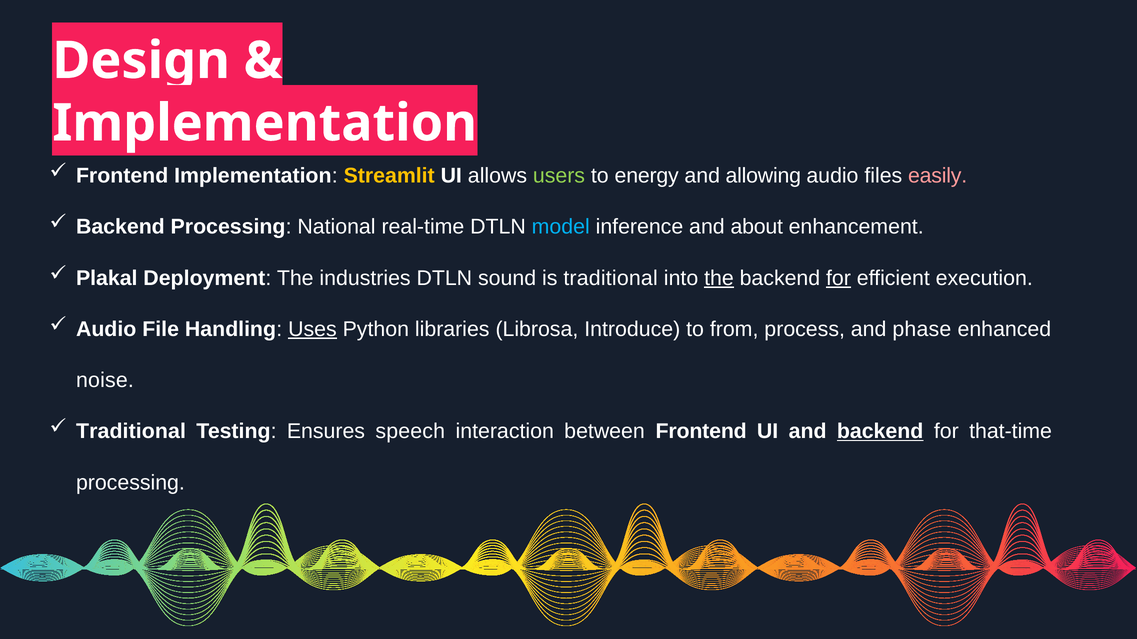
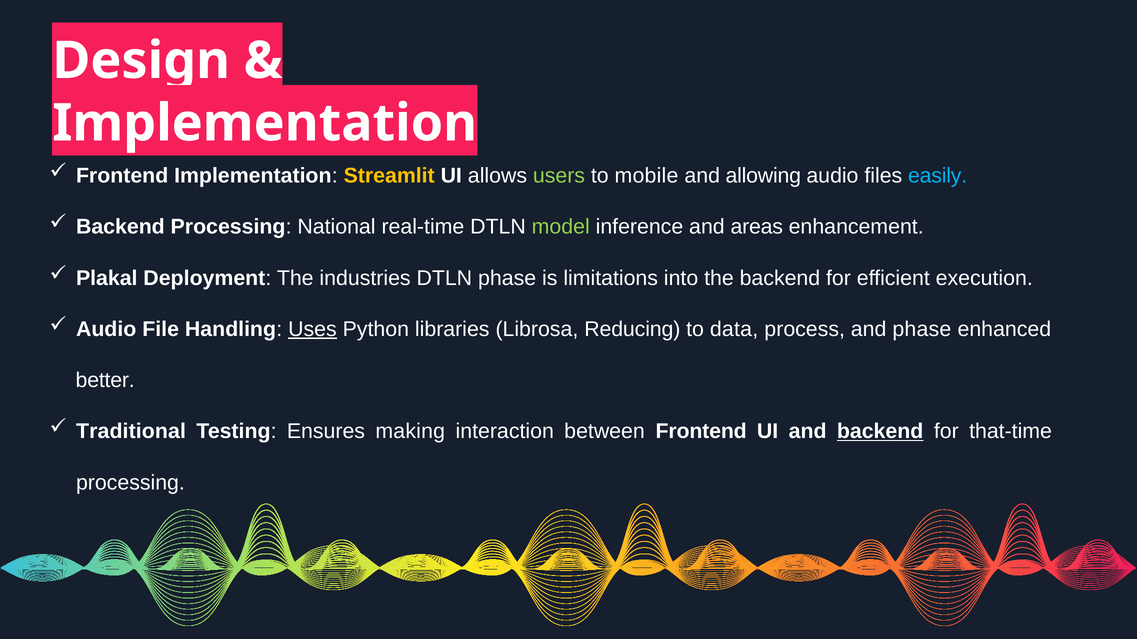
energy: energy -> mobile (646, 176)
easily colour: pink -> light blue (938, 176)
model colour: light blue -> light green (561, 227)
about: about -> areas (757, 227)
DTLN sound: sound -> phase (507, 278)
is traditional: traditional -> limitations (611, 278)
the underline: present -> none (719, 278)
for underline: present -> none (839, 278)
Introduce: Introduce -> Reducing (632, 329)
from: from -> data (734, 329)
noise: noise -> better (105, 381)
speech: speech -> making (410, 432)
